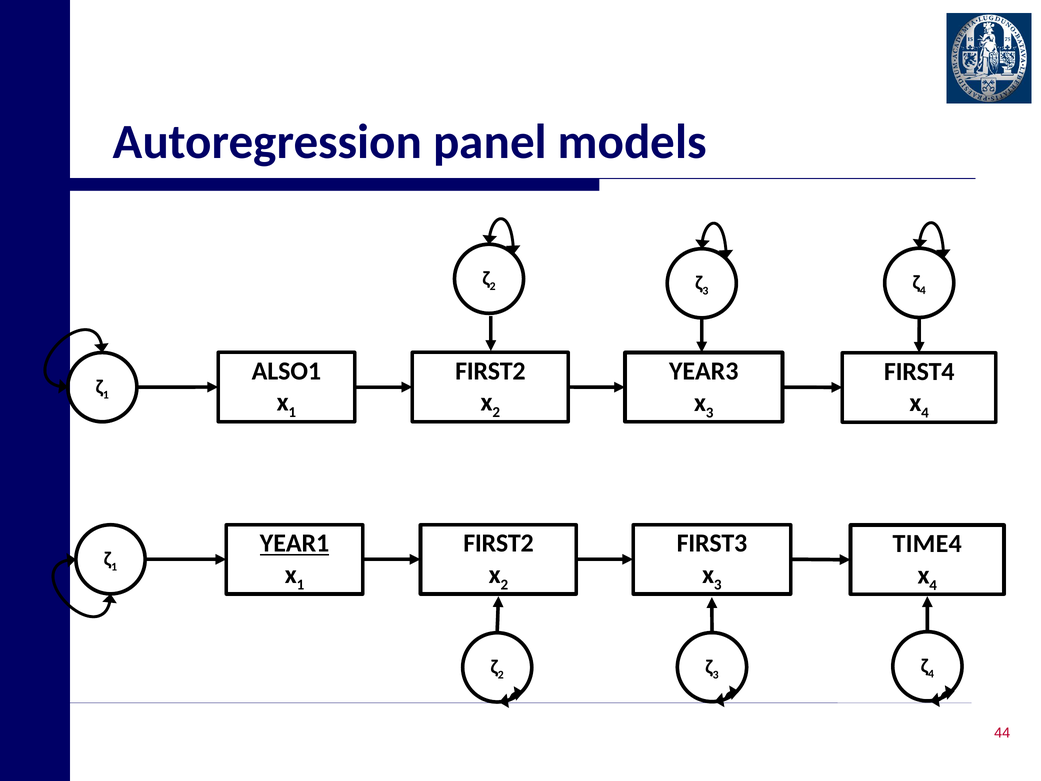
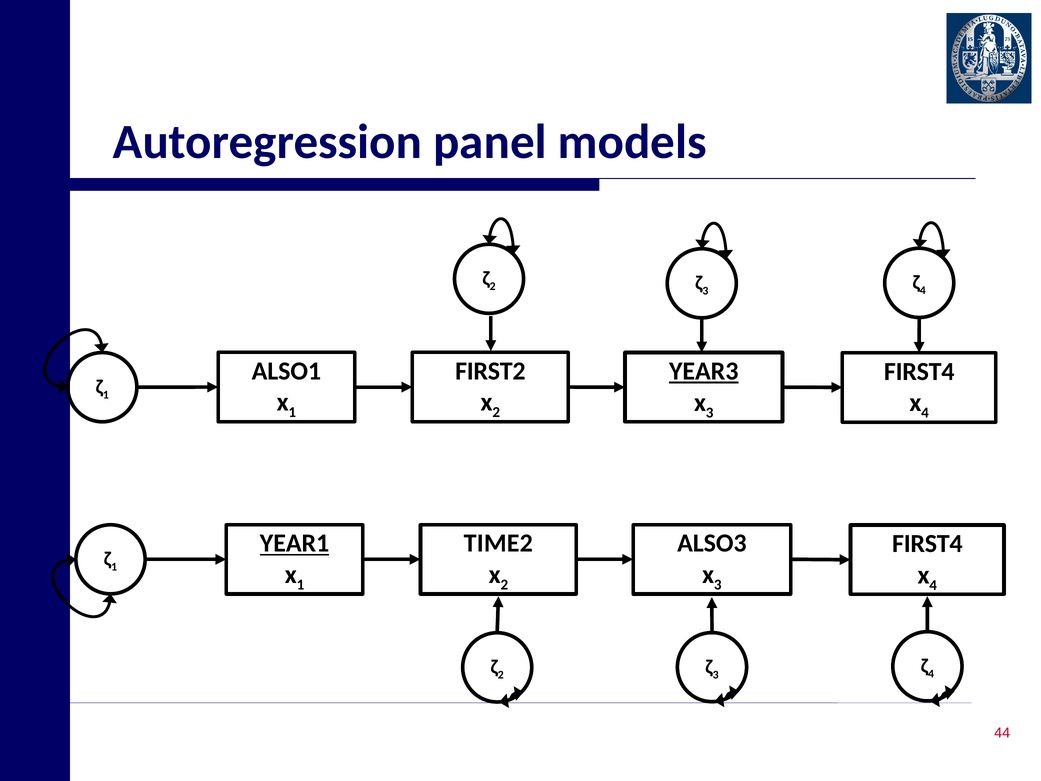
YEAR3 underline: none -> present (704, 371)
FIRST2: FIRST2 -> TIME2 (498, 543)
FIRST3: FIRST3 -> ALSO3 (712, 543)
TIME4: TIME4 -> FIRST4 (927, 544)
